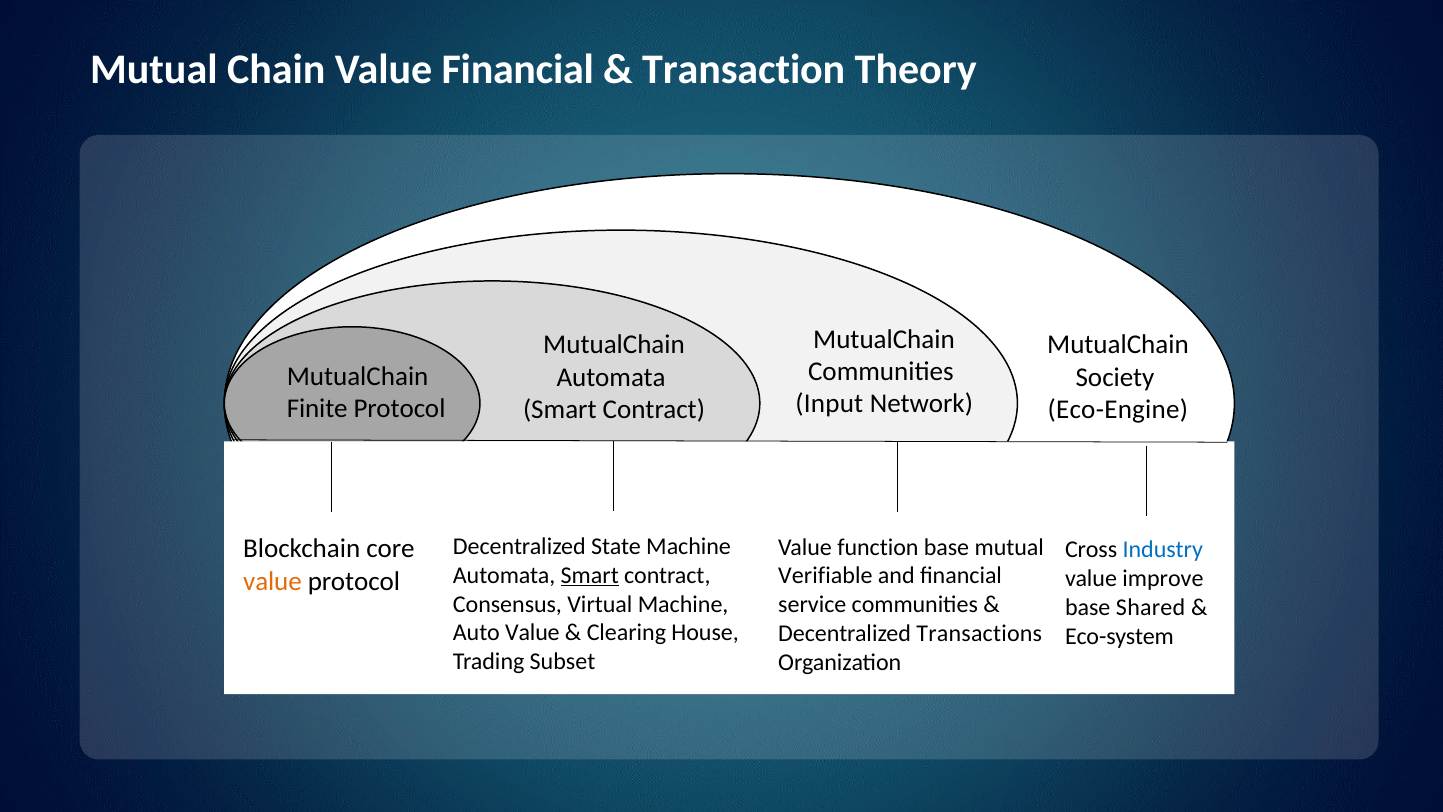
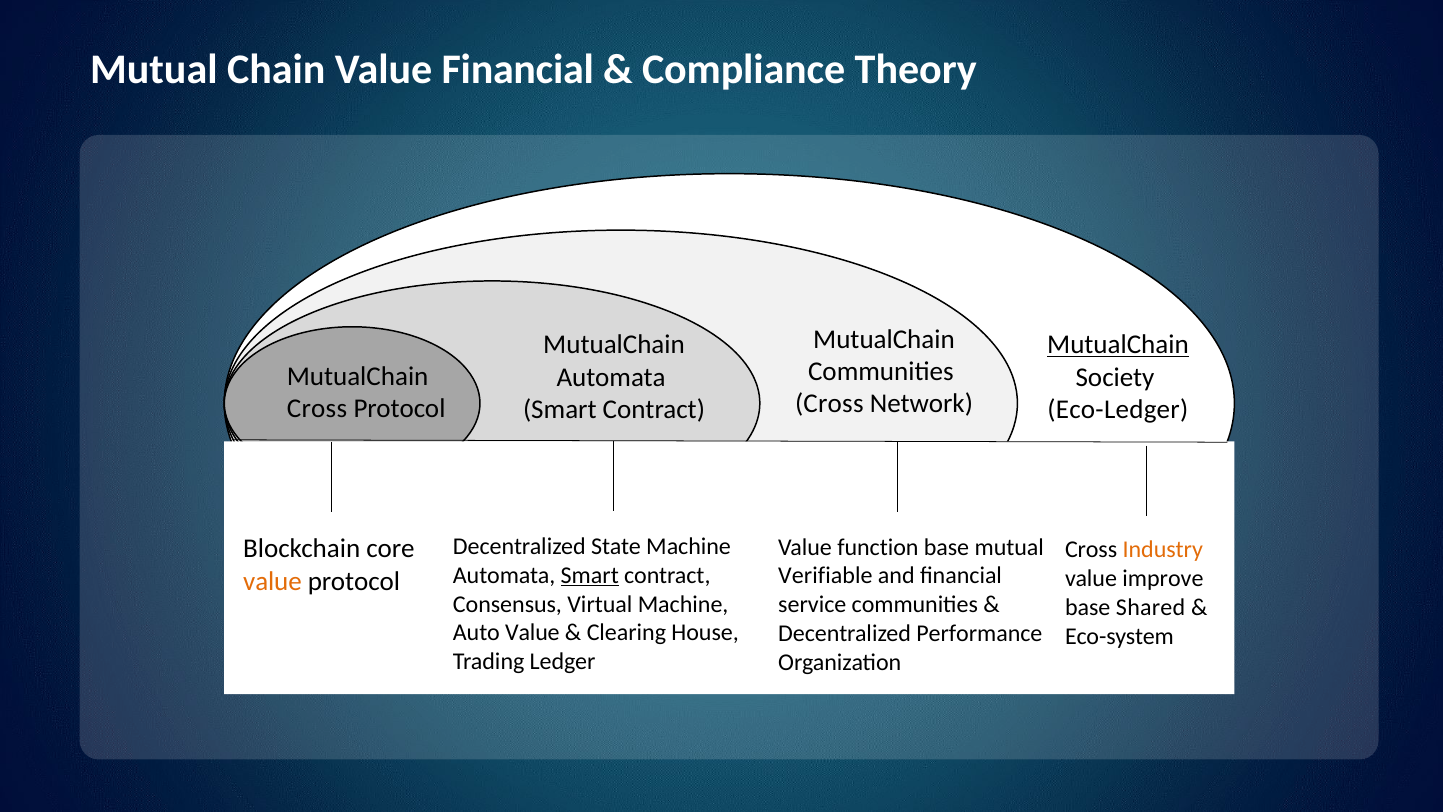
Transaction: Transaction -> Compliance (744, 70)
MutualChain underline: none -> present (1118, 345)
Input: Input -> Cross (829, 404)
Finite: Finite -> Cross (317, 409)
Eco-Engine: Eco-Engine -> Eco-Ledger (1118, 410)
Industry colour: blue -> orange (1163, 549)
Transactions: Transactions -> Performance (979, 633)
Subset: Subset -> Ledger (563, 662)
